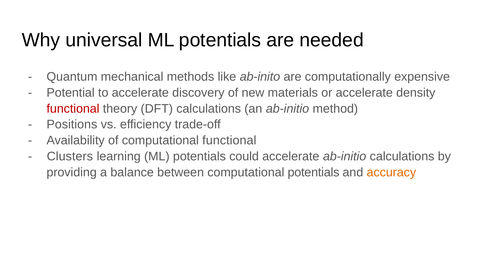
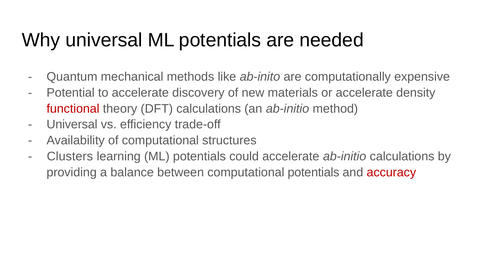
Positions: Positions -> Universal (72, 124)
computational functional: functional -> structures (229, 140)
accuracy colour: orange -> red (391, 172)
